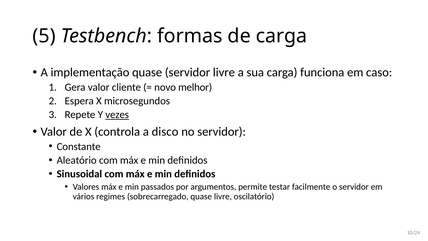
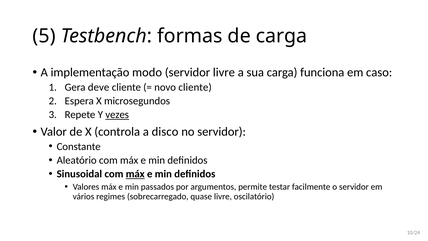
implementação quase: quase -> modo (147, 72)
Gera valor: valor -> deve (99, 87)
novo melhor: melhor -> cliente (195, 87)
máx underline: none -> present (135, 174)
